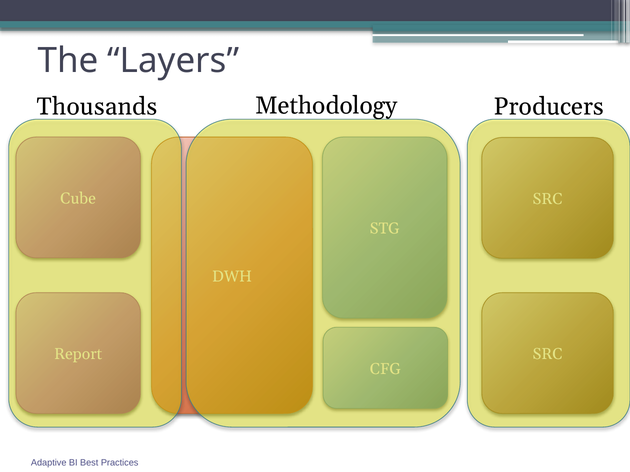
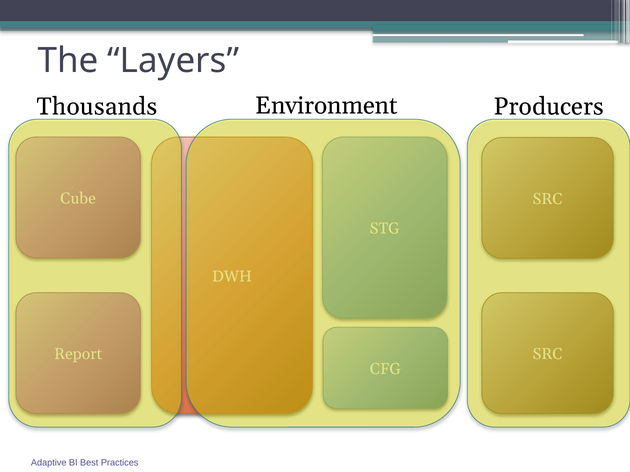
Methodology: Methodology -> Environment (326, 106)
